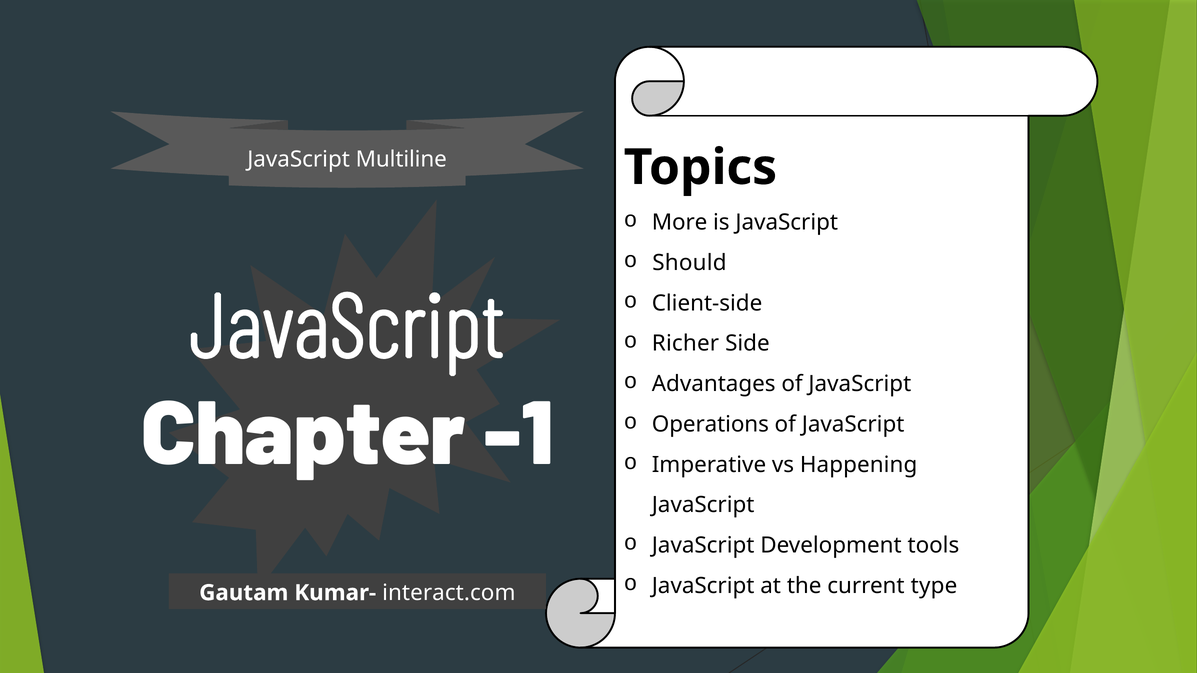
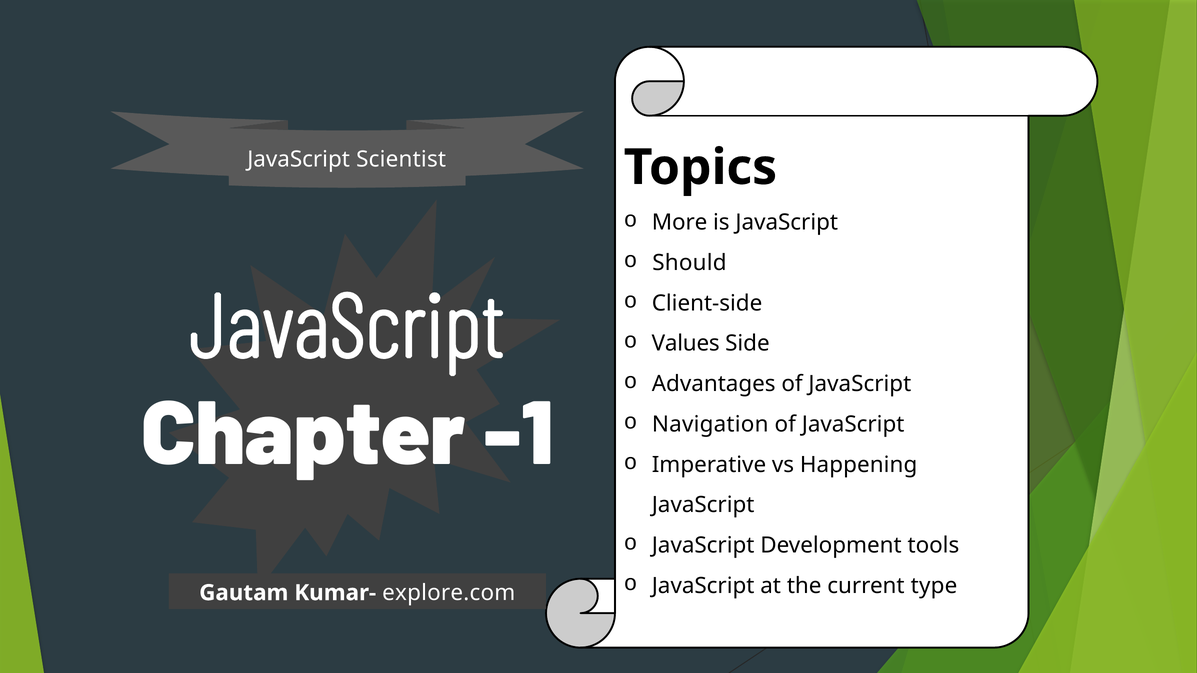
Multiline: Multiline -> Scientist (401, 160)
Richer: Richer -> Values (686, 344)
Operations: Operations -> Navigation (710, 424)
interact.com: interact.com -> explore.com (449, 593)
